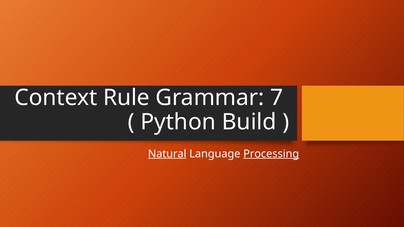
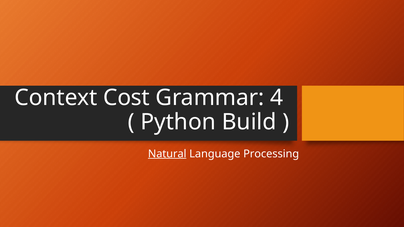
Rule: Rule -> Cost (127, 98)
7: 7 -> 4 (277, 98)
Processing underline: present -> none (271, 154)
